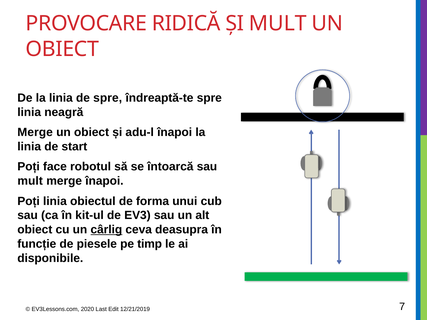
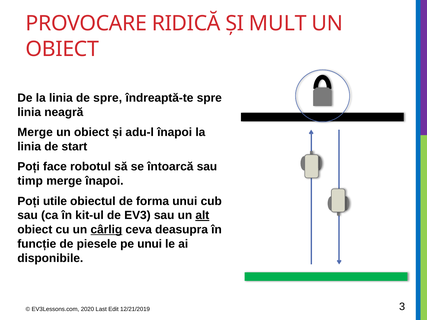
mult: mult -> timp (30, 181)
Poți linia: linia -> utile (55, 201)
alt underline: none -> present (202, 216)
pe timp: timp -> unui (150, 244)
7: 7 -> 3 (402, 307)
